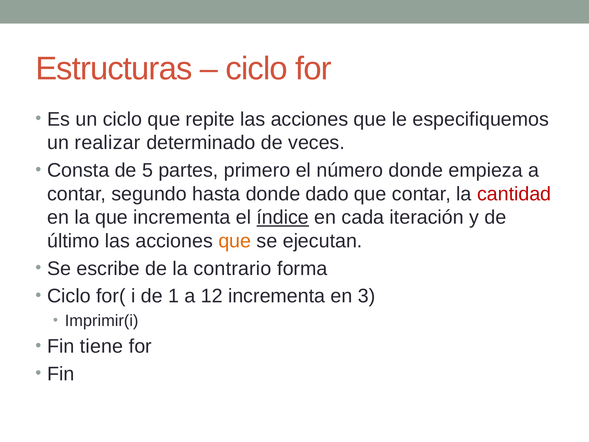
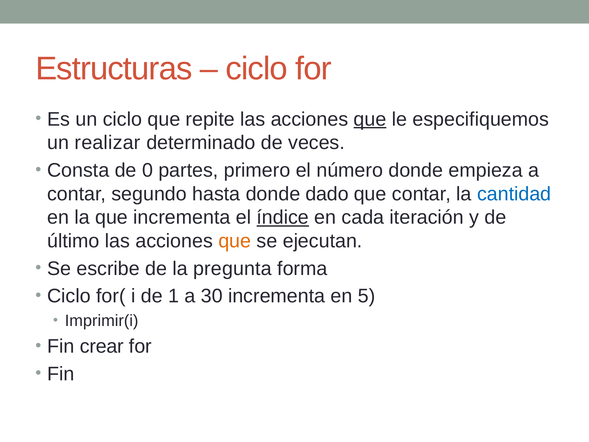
que underline: none -> present (370, 119)
5: 5 -> 0 (147, 170)
cantidad colour: red -> blue (514, 194)
contrario: contrario -> pregunta (232, 268)
12: 12 -> 30 (212, 296)
3: 3 -> 5 (367, 296)
tiene: tiene -> crear (102, 346)
